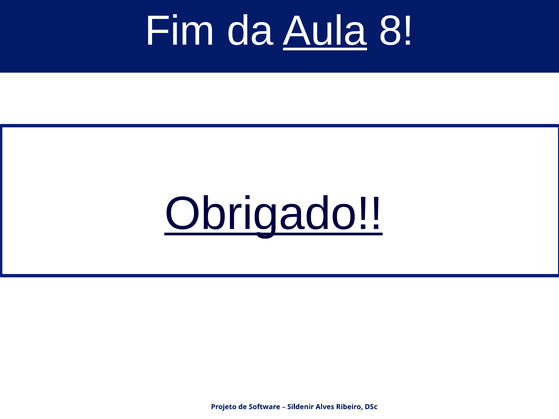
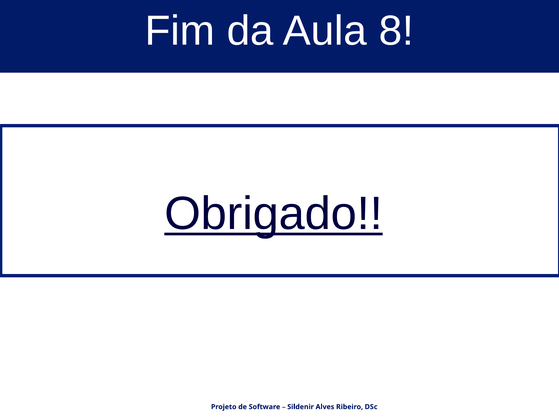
Aula underline: present -> none (325, 31)
